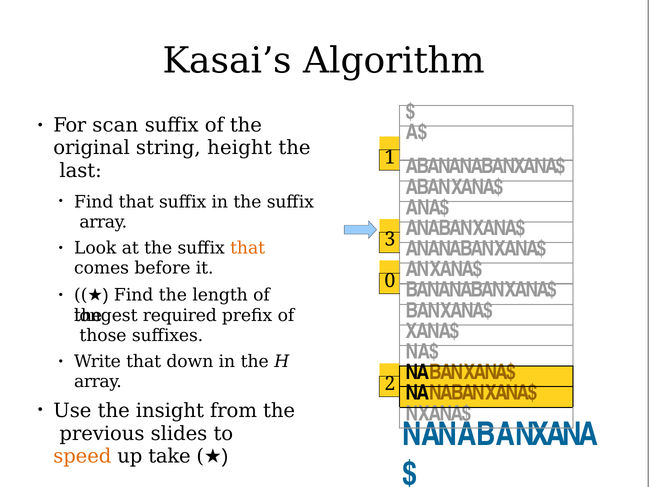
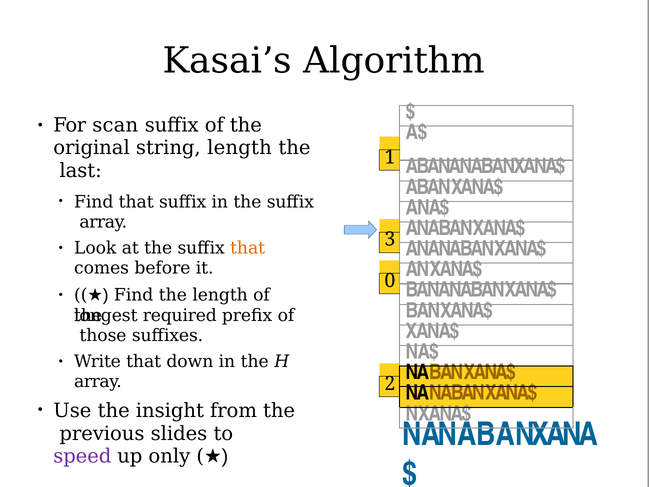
string height: height -> length (240, 148)
speed colour: orange -> purple (82, 456)
take: take -> only (169, 456)
